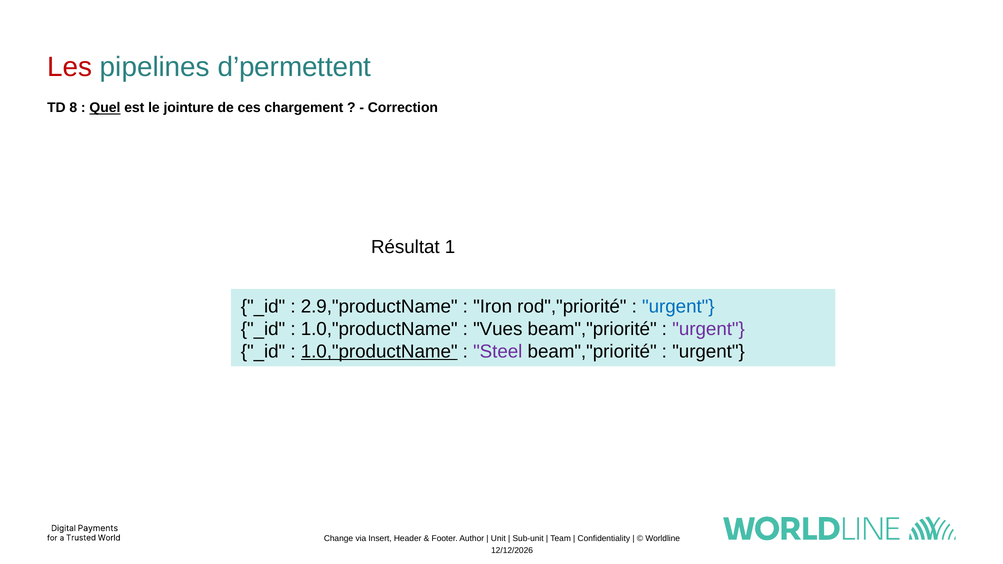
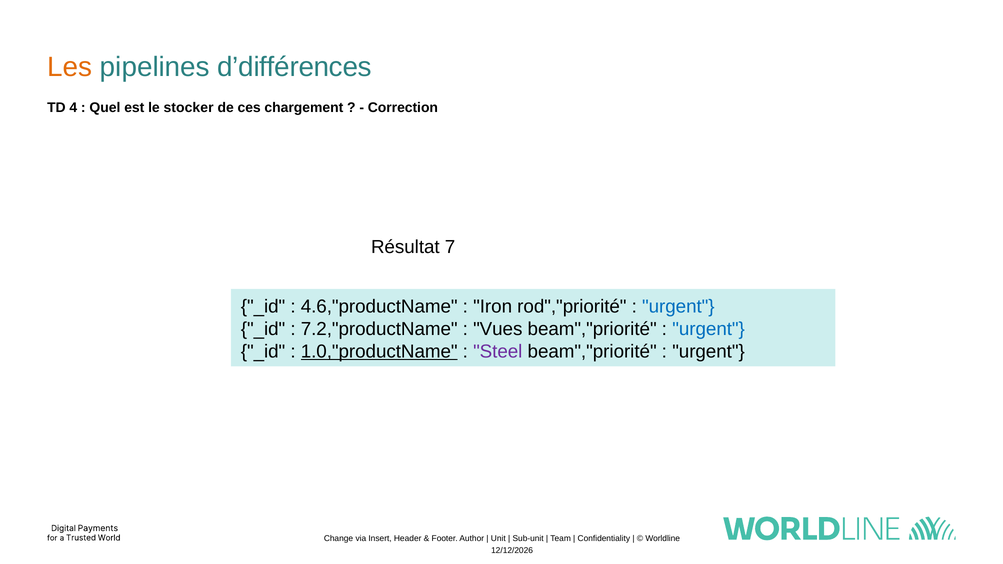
Les colour: red -> orange (70, 67)
d’permettent: d’permettent -> d’différences (294, 67)
8: 8 -> 4 (73, 108)
Quel underline: present -> none (105, 108)
jointure: jointure -> stocker (189, 108)
1: 1 -> 7 (450, 247)
2.9,"productName: 2.9,"productName -> 4.6,"productName (379, 307)
1.0,"productName: 1.0,"productName -> 7.2,"productName (379, 329)
urgent colour: purple -> blue (709, 329)
